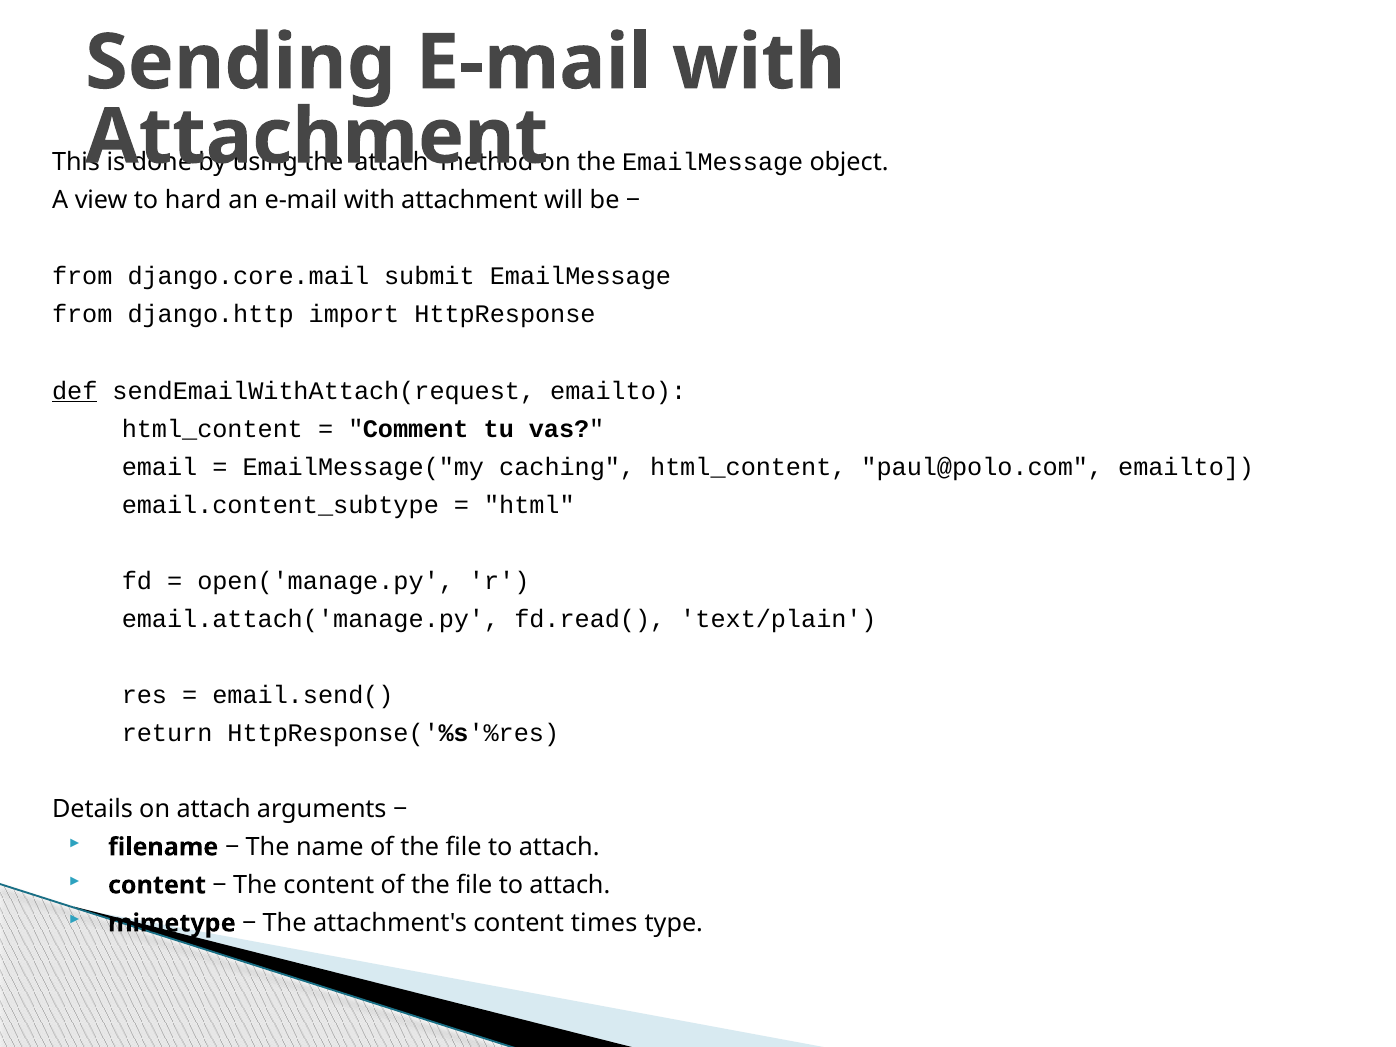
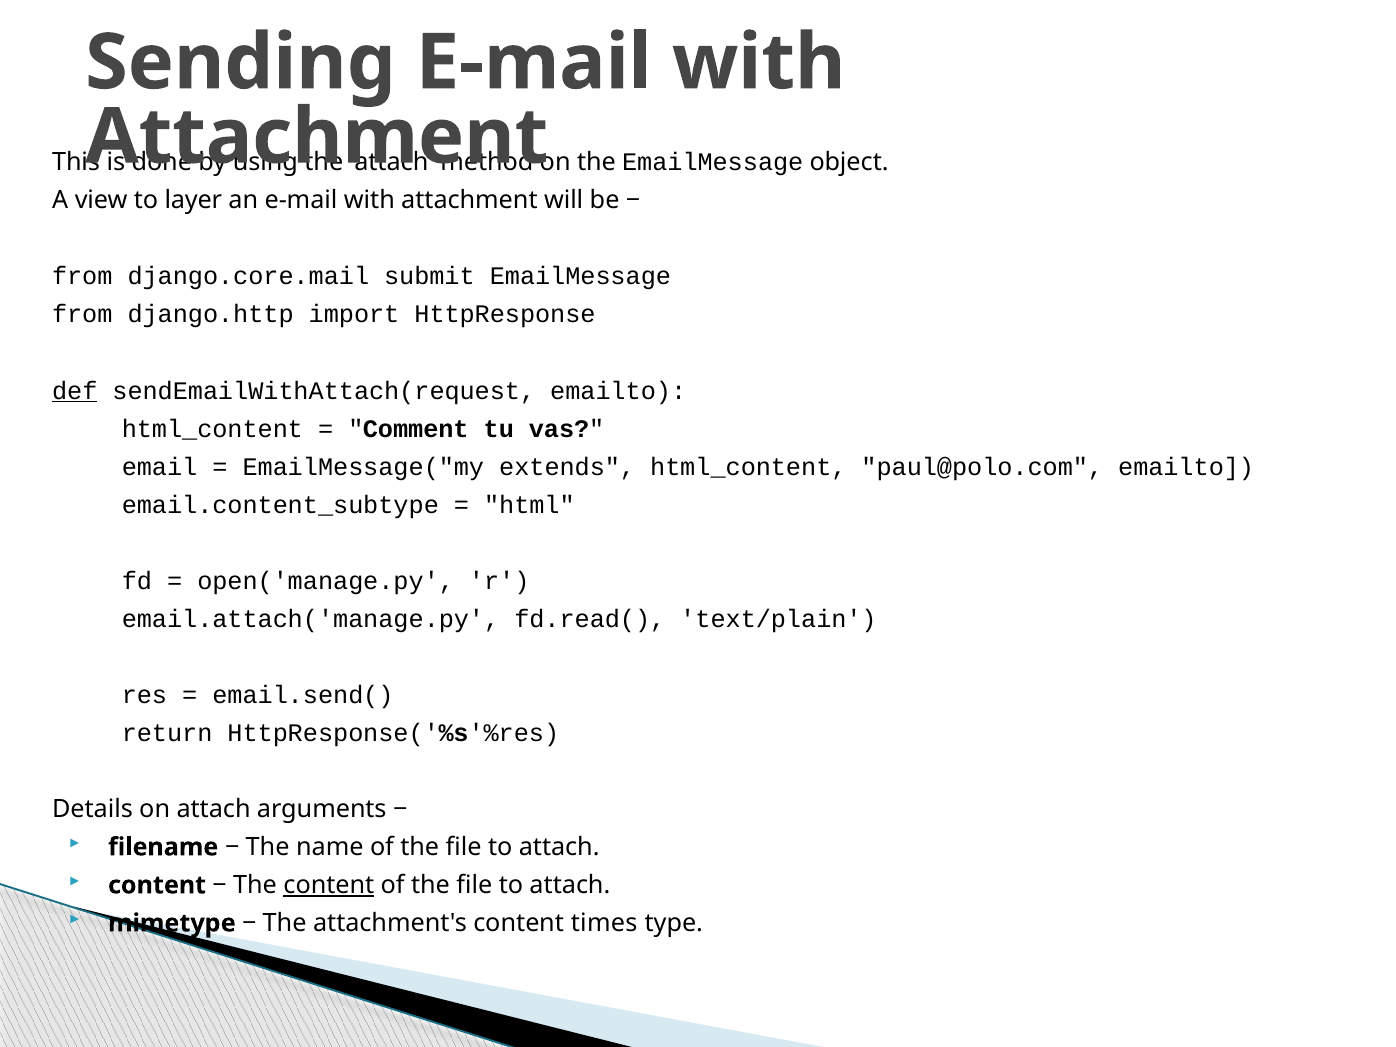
hard: hard -> layer (193, 201)
caching: caching -> extends (567, 467)
content underline: none -> present (329, 885)
